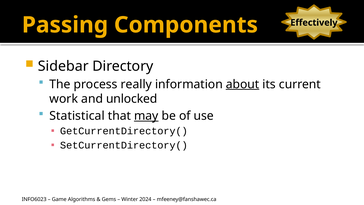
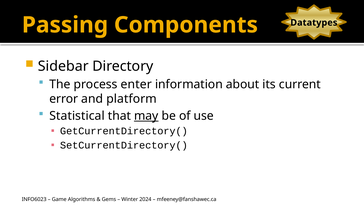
Effectively: Effectively -> Datatypes (314, 23)
really: really -> enter (136, 84)
about underline: present -> none (243, 84)
work: work -> error (64, 99)
unlocked: unlocked -> platform (132, 99)
